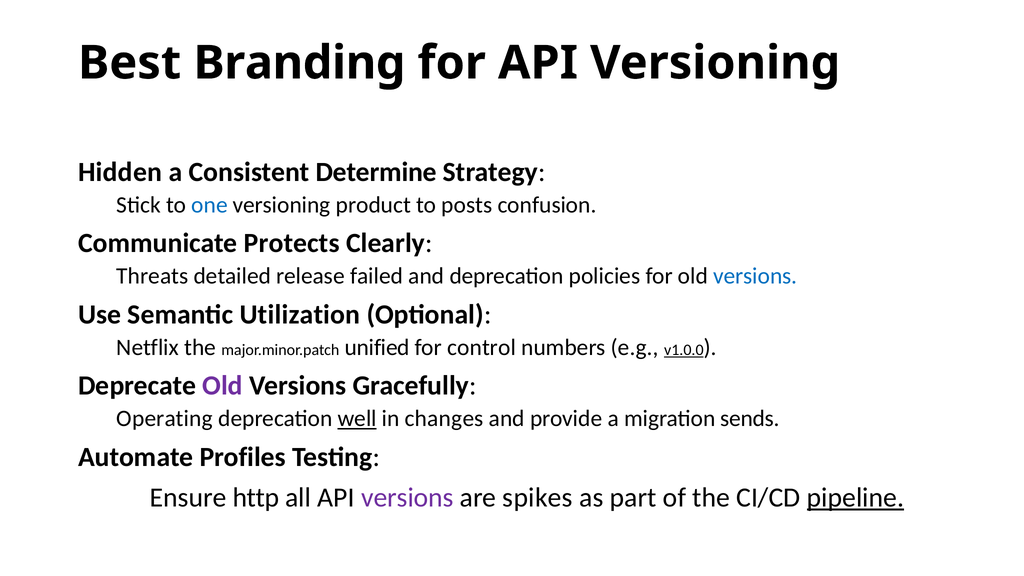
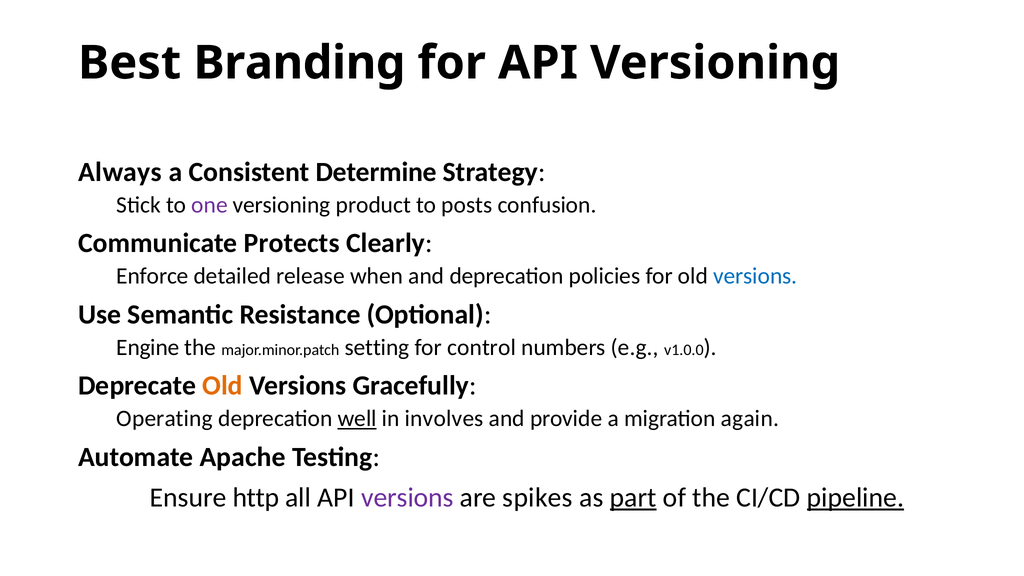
Hidden: Hidden -> Always (120, 172)
one colour: blue -> purple (209, 205)
Threats: Threats -> Enforce (153, 276)
failed: failed -> when (377, 276)
Utilization: Utilization -> Resistance (300, 314)
Netflix: Netflix -> Engine (148, 347)
unified: unified -> setting (377, 347)
v1.0.0 underline: present -> none (684, 350)
Old colour: purple -> orange (223, 386)
changes: changes -> involves (444, 419)
sends: sends -> again (750, 419)
Profiles: Profiles -> Apache (243, 457)
part underline: none -> present (633, 498)
